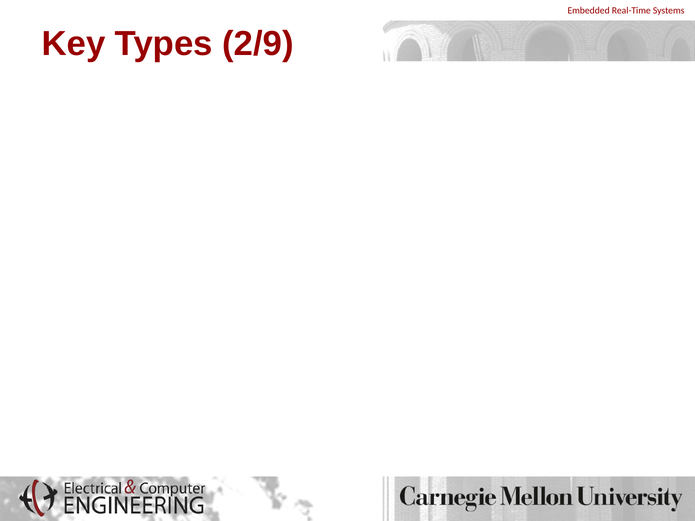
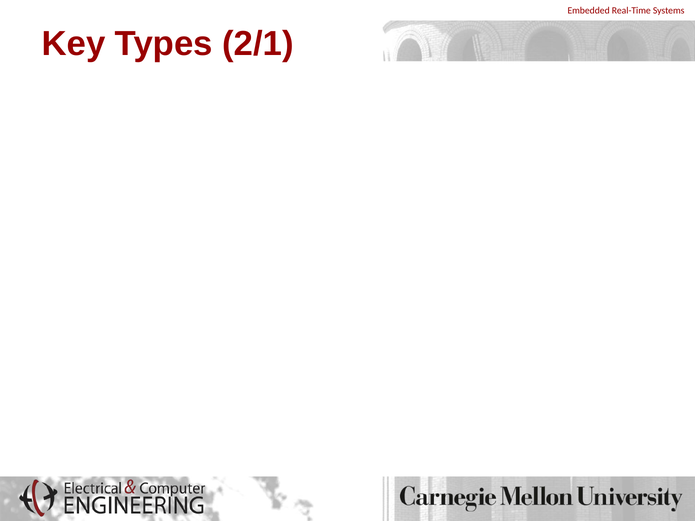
2/9: 2/9 -> 2/1 (258, 44)
